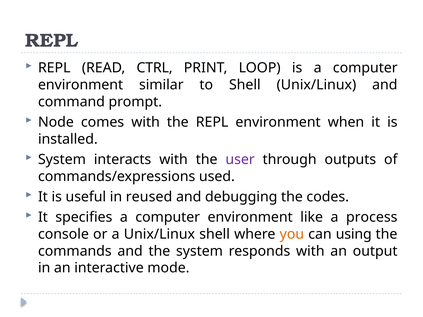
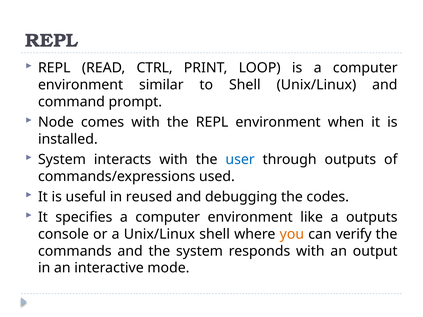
user colour: purple -> blue (240, 160)
a process: process -> outputs (372, 217)
using: using -> verify (354, 234)
